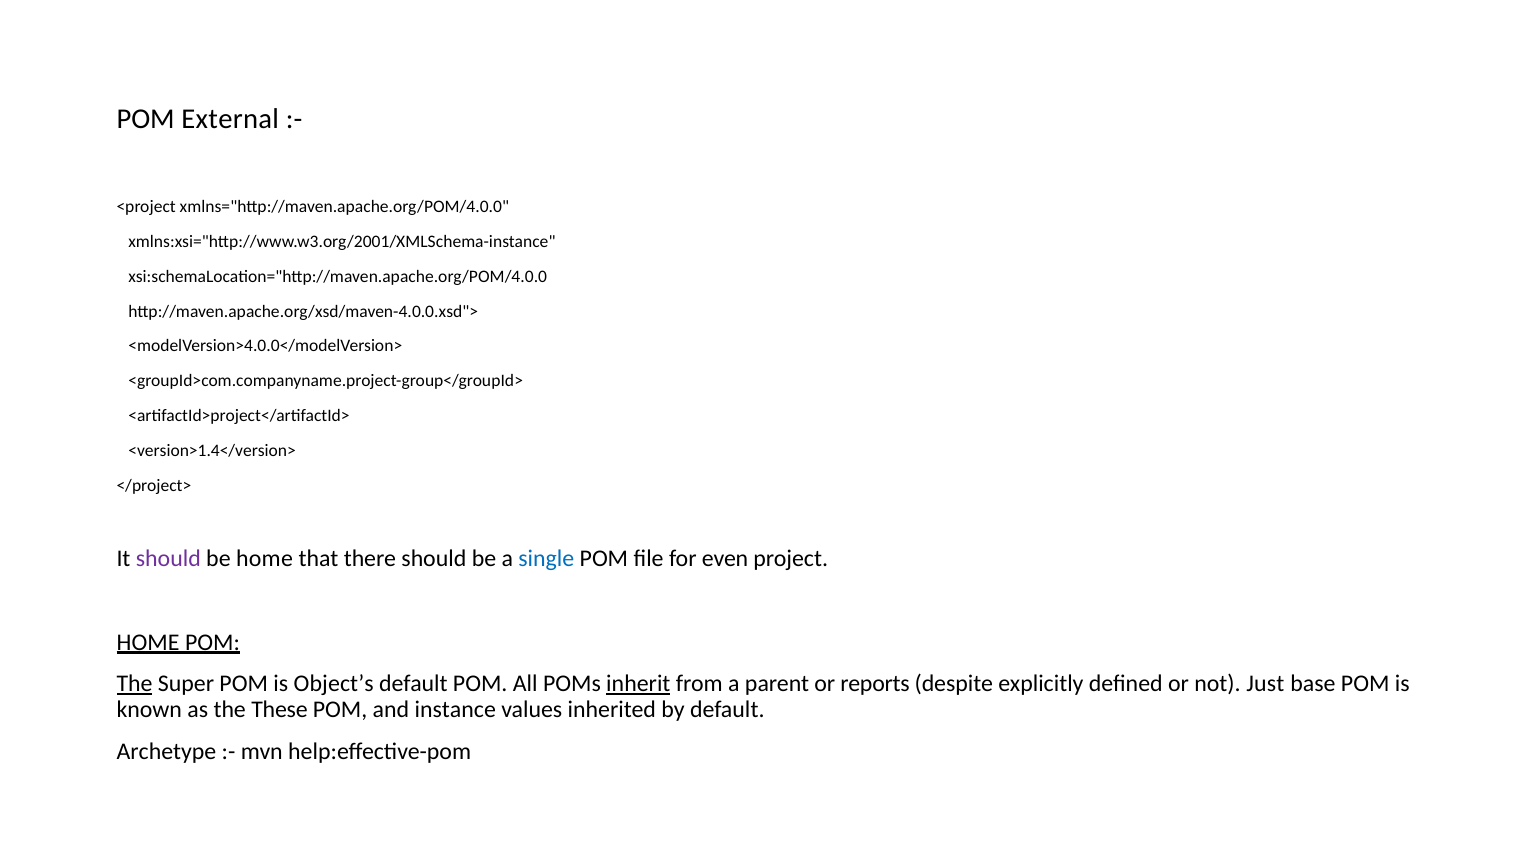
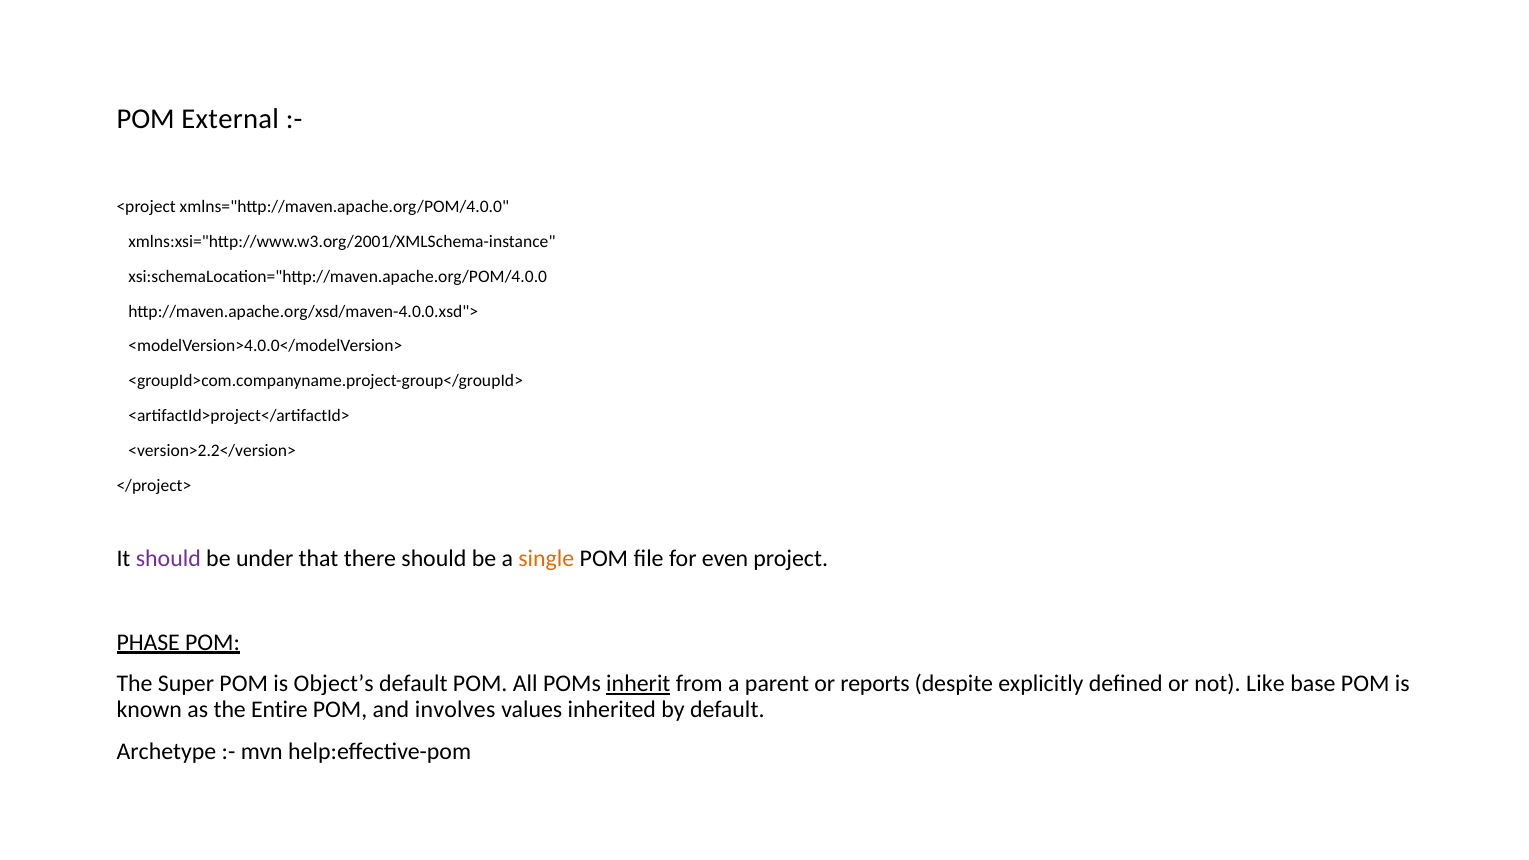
<version>1.4</version>: <version>1.4</version> -> <version>2.2</version> (212, 451)
be home: home -> under (265, 559)
single colour: blue -> orange (546, 559)
HOME: HOME -> PHASE (148, 642)
The underline: present -> none (135, 684)
Just: Just -> Like (1265, 684)
These: These -> Entire (280, 710)
instance: instance -> involves (455, 710)
